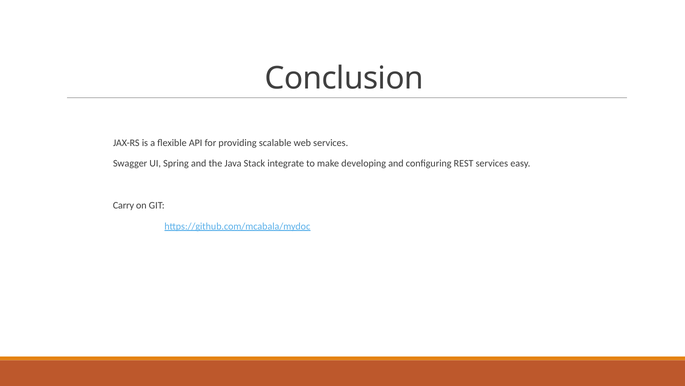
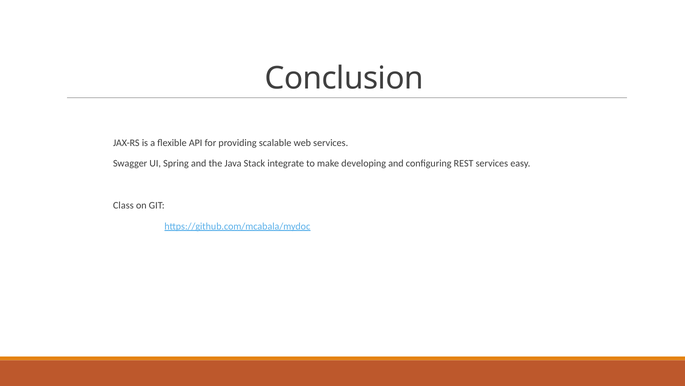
Carry: Carry -> Class (123, 205)
